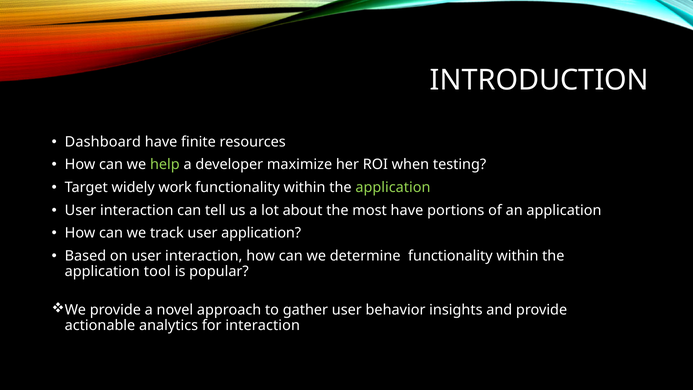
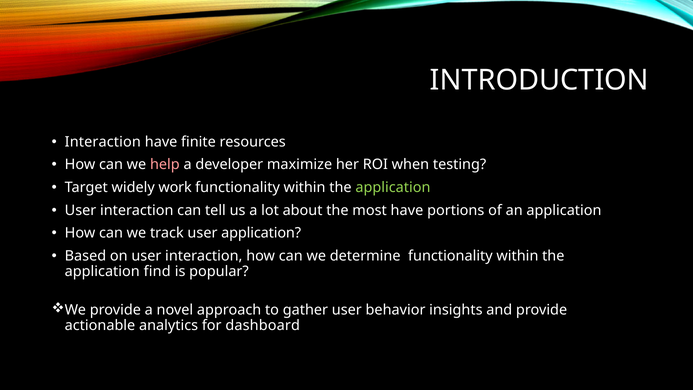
Dashboard: Dashboard -> Interaction (103, 142)
help colour: light green -> pink (165, 165)
tool: tool -> find (157, 271)
for interaction: interaction -> dashboard (263, 325)
